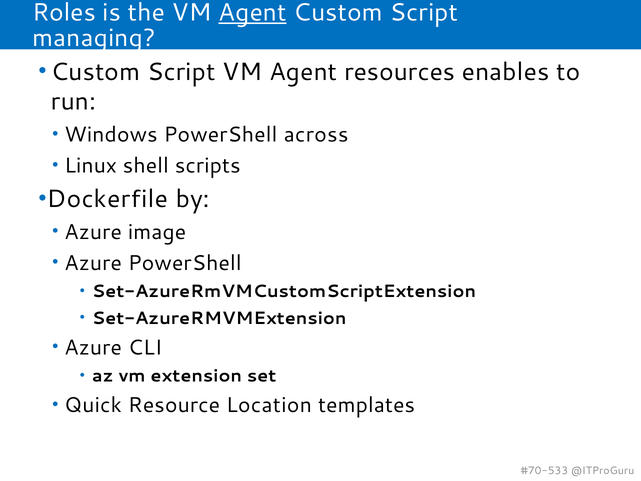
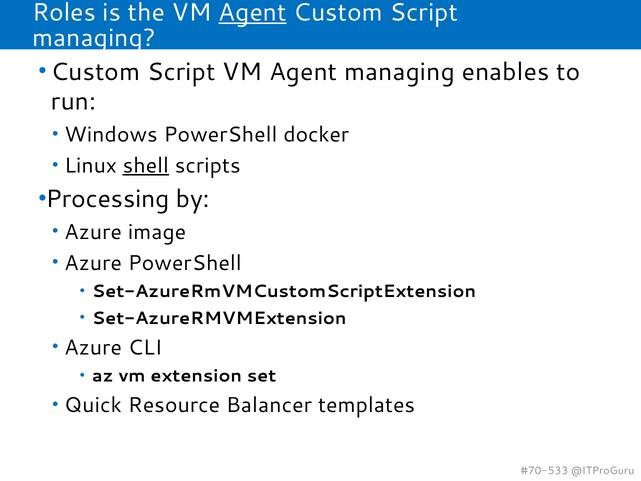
Agent resources: resources -> managing (400, 72)
across: across -> docker (316, 135)
shell underline: none -> present (146, 166)
Dockerfile: Dockerfile -> Processing (108, 199)
Location: Location -> Balancer (269, 405)
